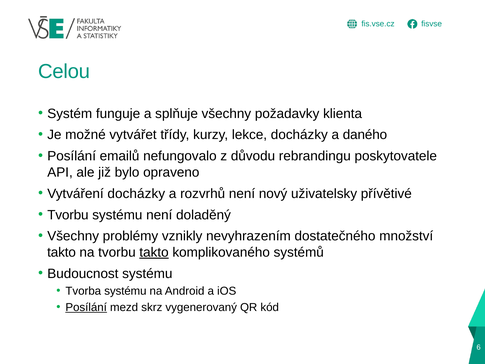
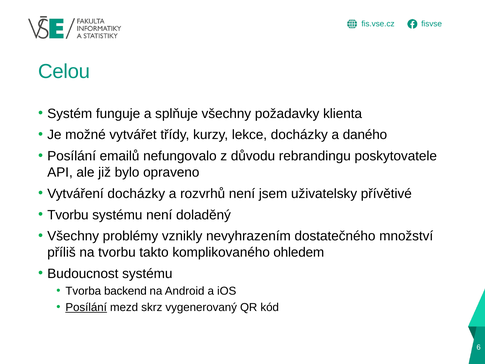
nový: nový -> jsem (273, 193)
takto: takto -> příliš (61, 252)
takto underline: present -> none (154, 252)
systémů: systémů -> ohledem (299, 252)
Tvorba systému: systému -> backend (125, 291)
